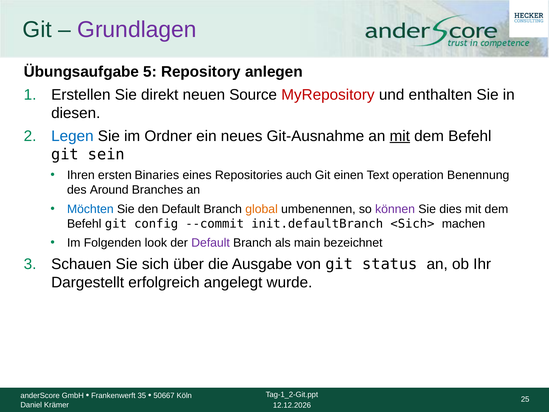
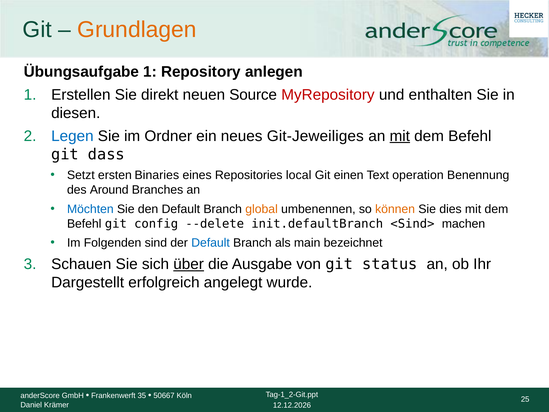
Grundlagen colour: purple -> orange (137, 30)
Übungsaufgabe 5: 5 -> 1 (150, 72)
Git-Ausnahme: Git-Ausnahme -> Git-Jeweiliges (315, 136)
sein: sein -> dass (106, 154)
Ihren: Ihren -> Setzt (81, 175)
auch: auch -> local (299, 175)
können colour: purple -> orange (395, 209)
--commit: --commit -> --delete (215, 224)
<Sich>: <Sich> -> <Sind> (412, 224)
look: look -> sind (156, 243)
Default colour: purple -> blue (211, 243)
über underline: none -> present (189, 264)
